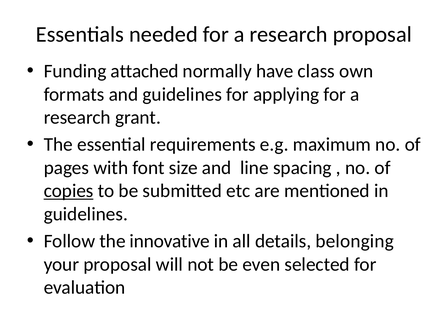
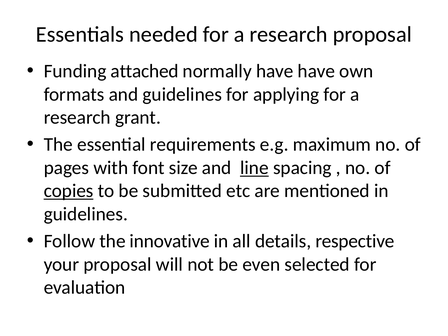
have class: class -> have (316, 71)
line underline: none -> present (254, 168)
belonging: belonging -> respective (355, 241)
